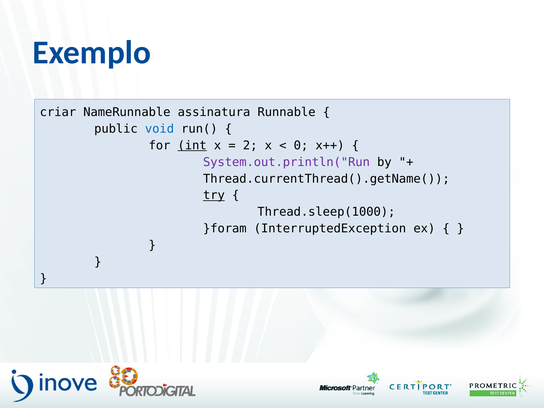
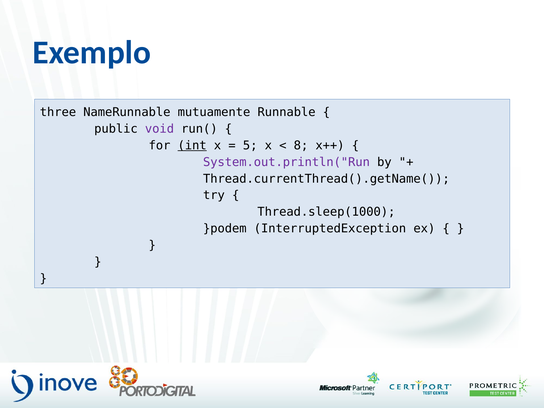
criar: criar -> three (58, 112)
assinatura: assinatura -> mutuamente (214, 112)
void colour: blue -> purple (160, 129)
2: 2 -> 5 (250, 145)
0: 0 -> 8 (301, 145)
try underline: present -> none (214, 195)
}foram: }foram -> }podem (225, 229)
